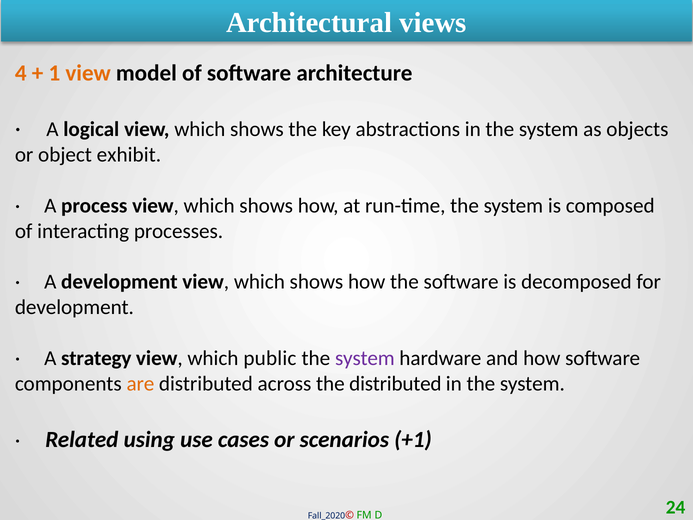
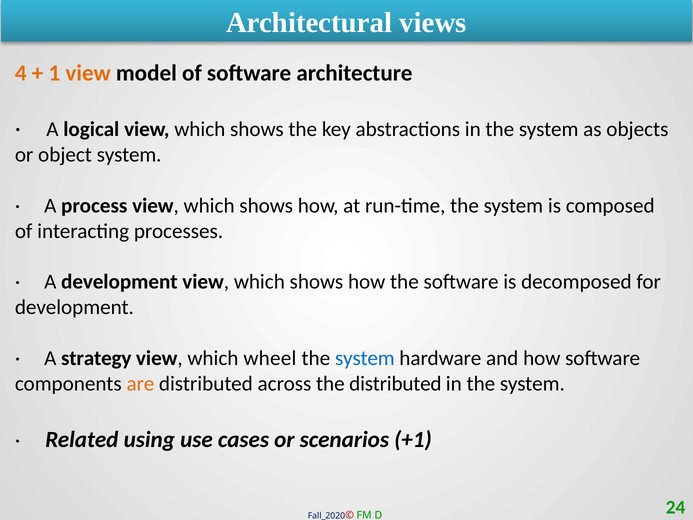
object exhibit: exhibit -> system (129, 155)
public: public -> wheel (270, 358)
system colour: purple -> blue (365, 358)
